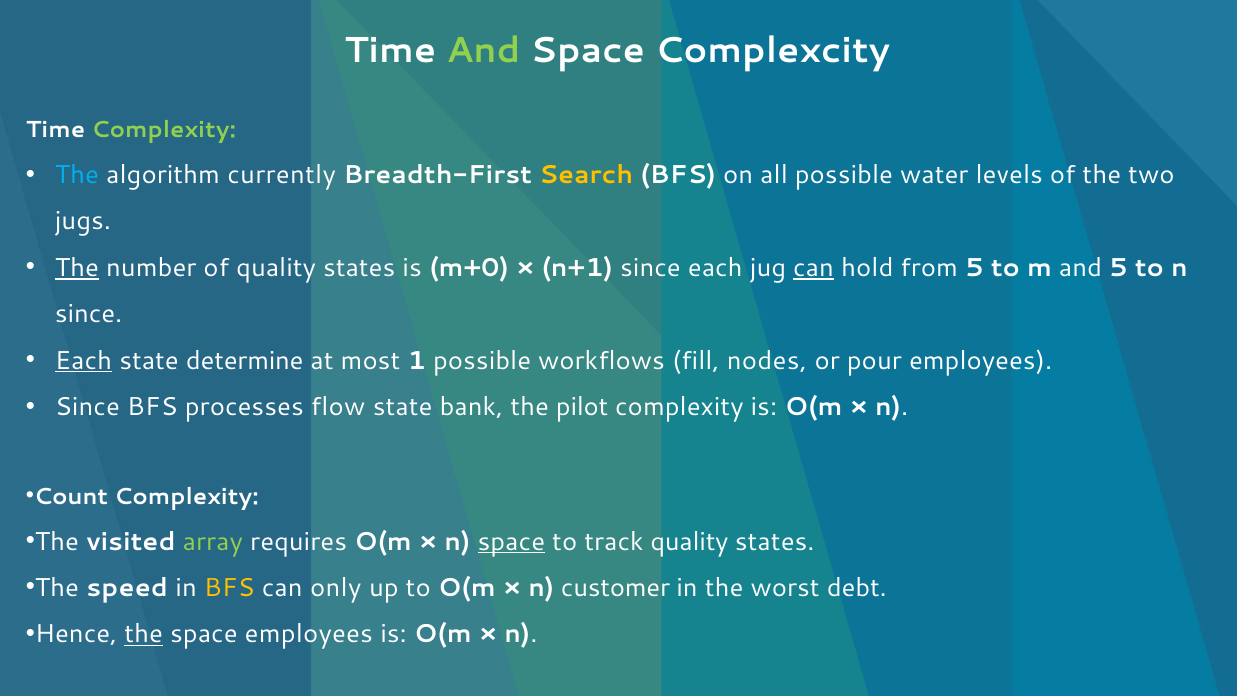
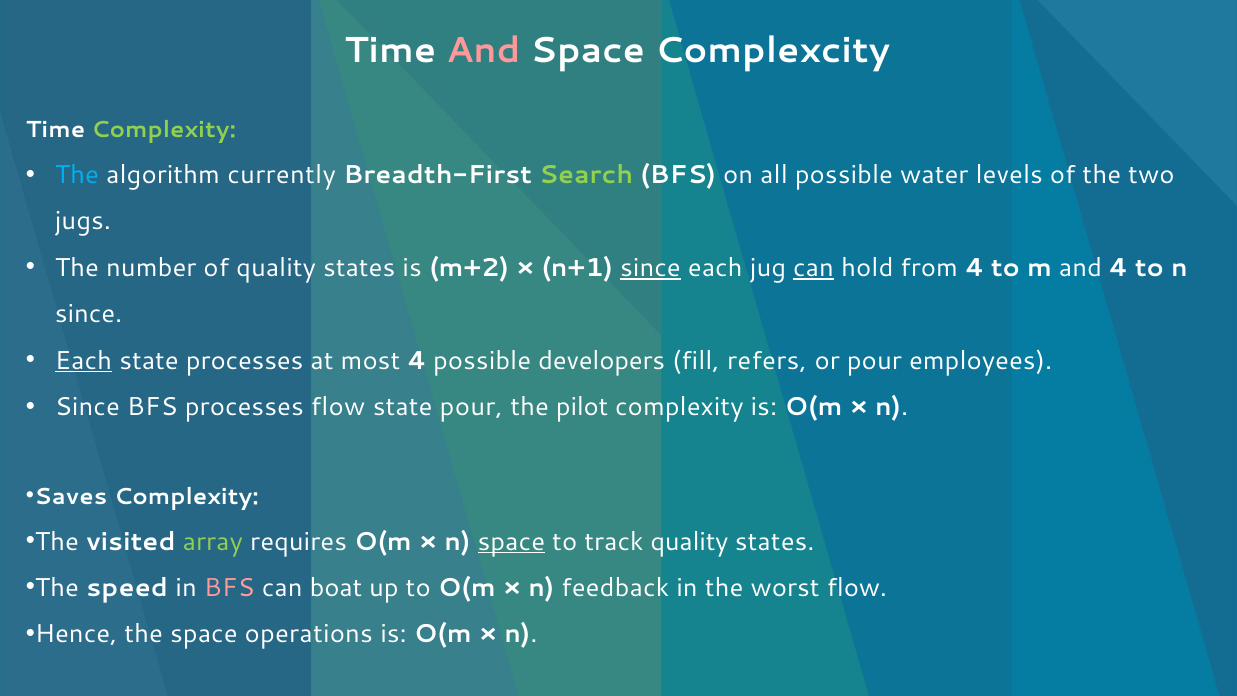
And colour: light green -> pink (483, 50)
Search colour: yellow -> light green (586, 175)
The underline: present -> none (77, 268)
m+0: m+0 -> m+2 (469, 268)
since underline: none -> present (650, 268)
from 5: 5 -> 4 (975, 268)
and 5: 5 -> 4 (1119, 268)
state determine: determine -> processes (245, 360)
most 1: 1 -> 4 (417, 360)
workflows: workflows -> developers (602, 360)
nodes: nodes -> refers (767, 360)
state bank: bank -> pour (471, 407)
Count: Count -> Saves (71, 496)
BFS colour: yellow -> pink (229, 588)
only: only -> boat (336, 588)
customer: customer -> feedback (615, 588)
worst debt: debt -> flow (857, 588)
the underline: present -> none (144, 634)
space employees: employees -> operations (309, 634)
